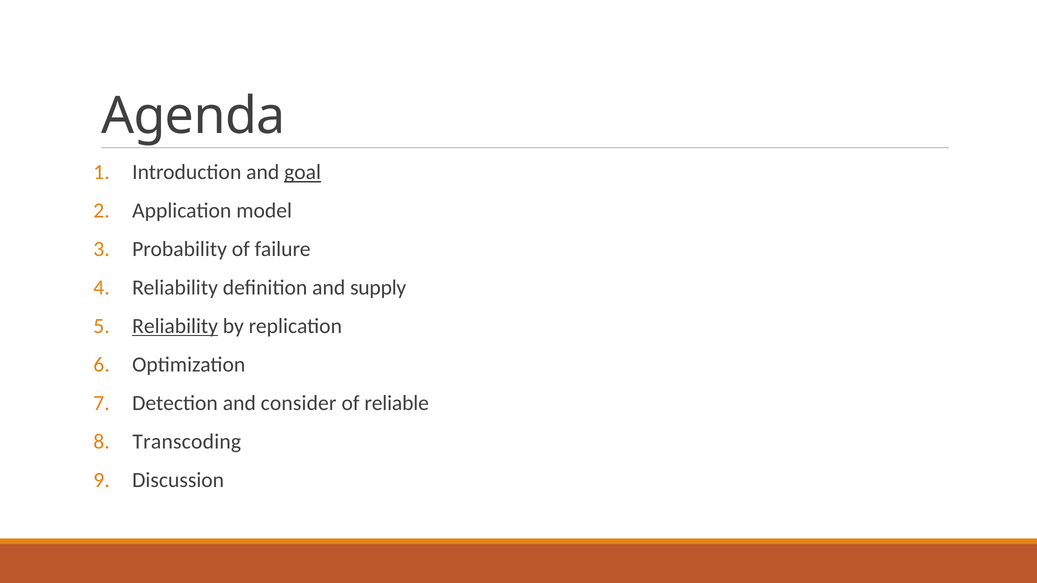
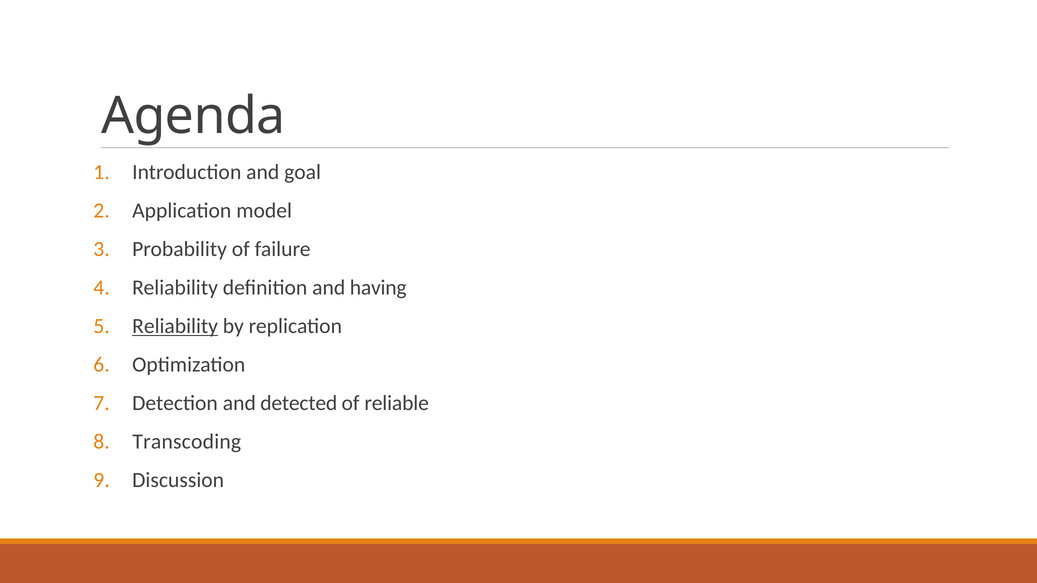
goal underline: present -> none (303, 172)
supply: supply -> having (378, 288)
consider: consider -> detected (299, 403)
